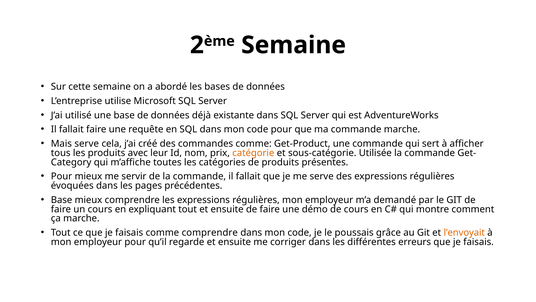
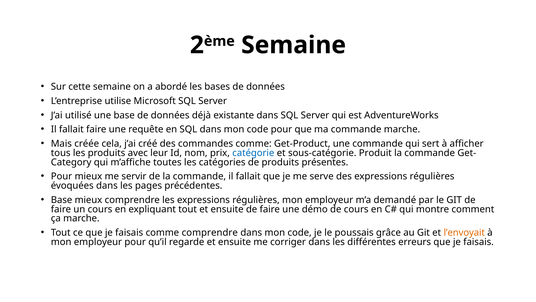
Mais serve: serve -> créée (87, 143)
catégorie colour: orange -> blue (253, 153)
Utilisée: Utilisée -> Produit (375, 153)
